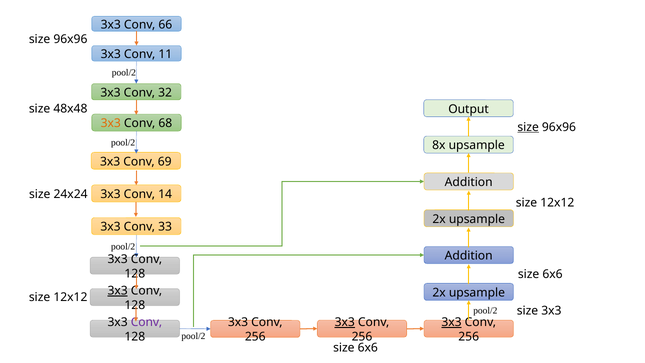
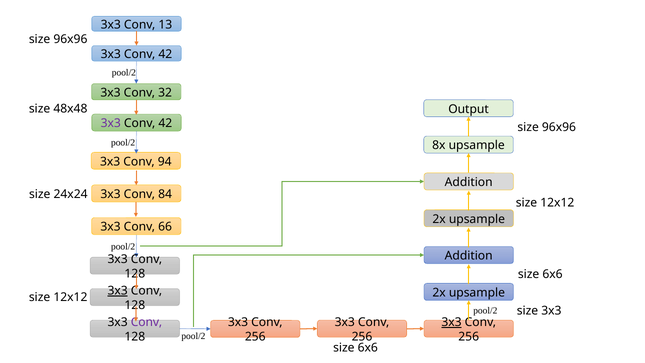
66: 66 -> 13 (165, 25)
11: 11 -> 42 (165, 54)
3x3 colour: orange -> purple (111, 123)
68: 68 -> 42 (165, 123)
size underline: present -> none (528, 127)
69: 69 -> 94 (165, 162)
14: 14 -> 84 (165, 194)
33: 33 -> 66 (165, 227)
3x3 underline: present -> none (345, 322)
